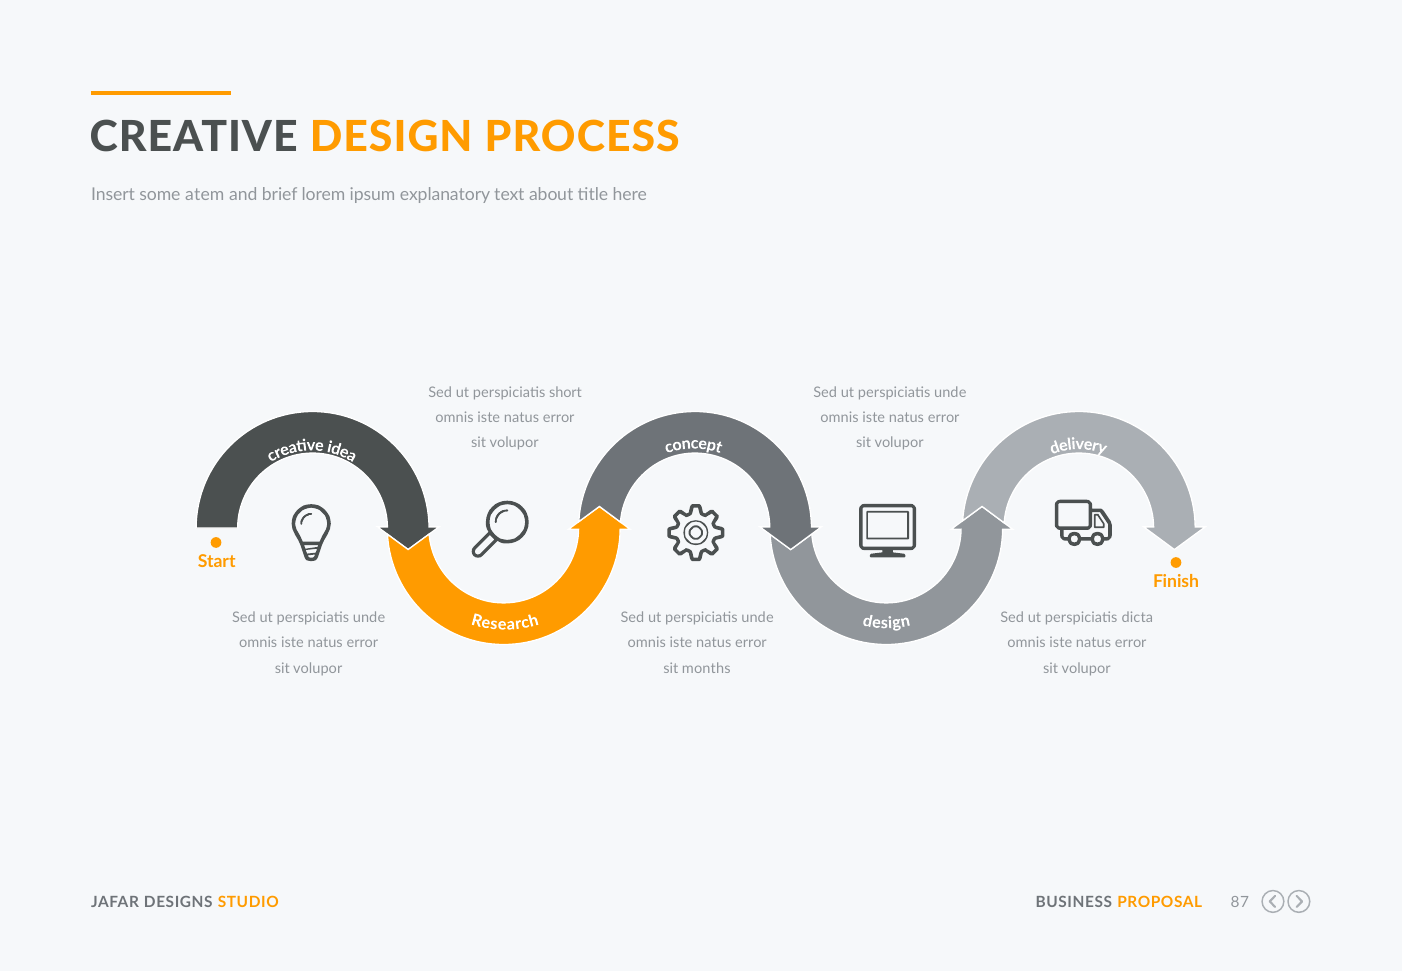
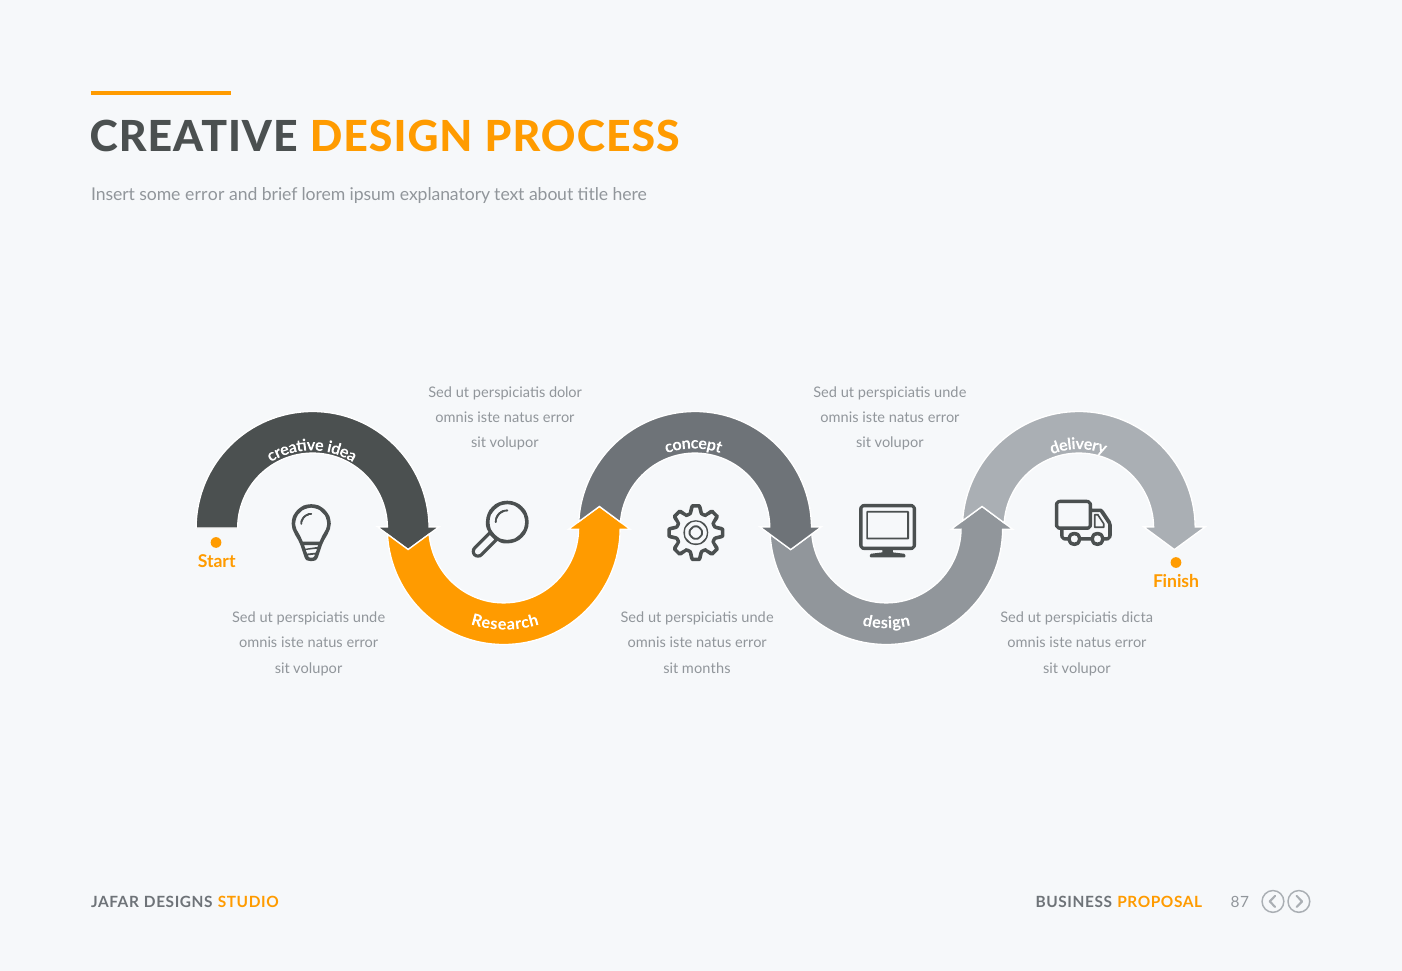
some atem: atem -> error (205, 195)
short: short -> dolor (565, 392)
